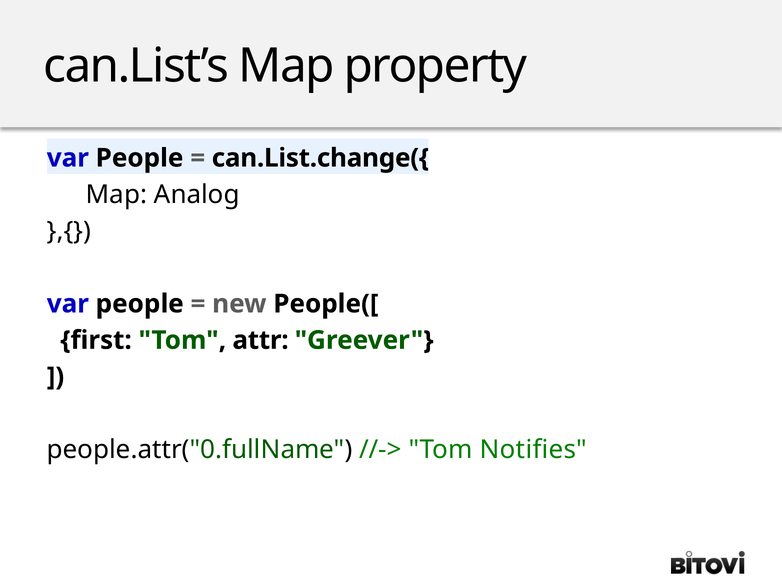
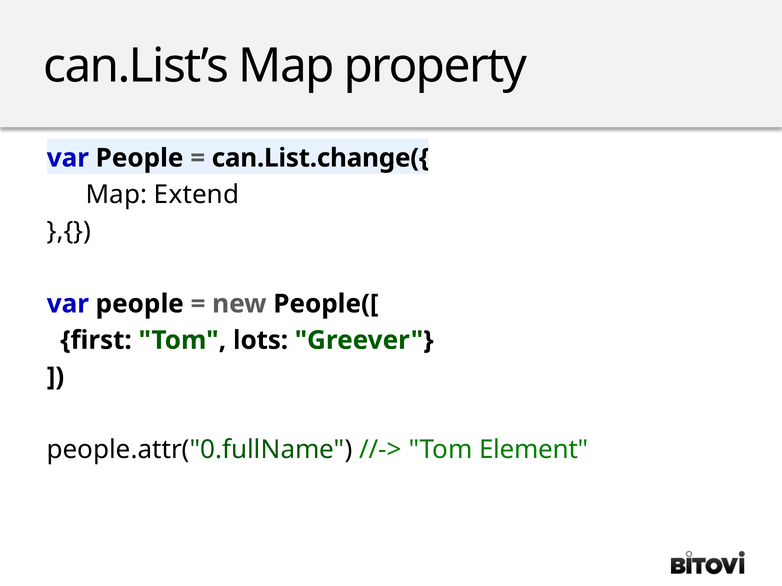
Analog: Analog -> Extend (197, 195)
attr: attr -> lots (260, 341)
Notifies: Notifies -> Element (534, 450)
